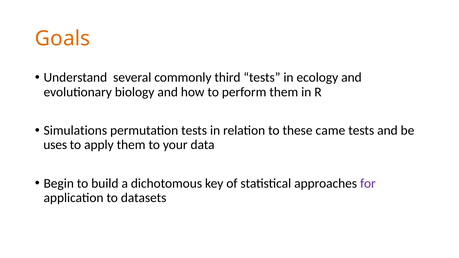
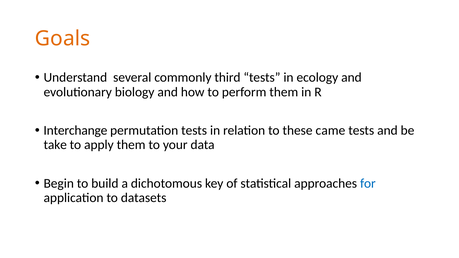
Simulations: Simulations -> Interchange (75, 131)
uses: uses -> take (55, 145)
for colour: purple -> blue (368, 184)
